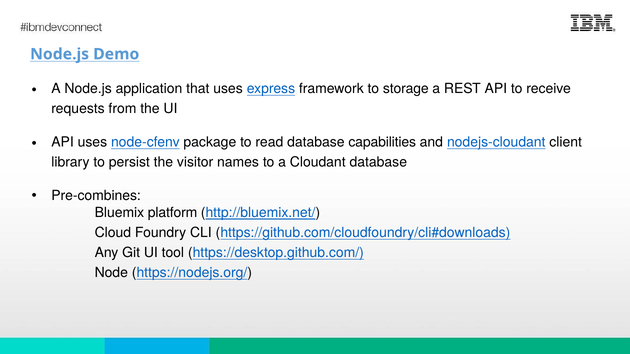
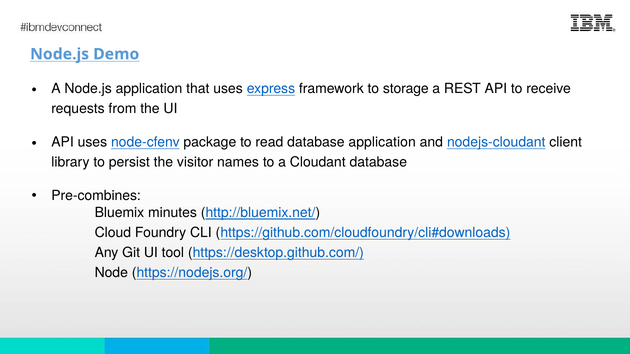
database capabilities: capabilities -> application (382, 142)
platform: platform -> minutes (172, 213)
